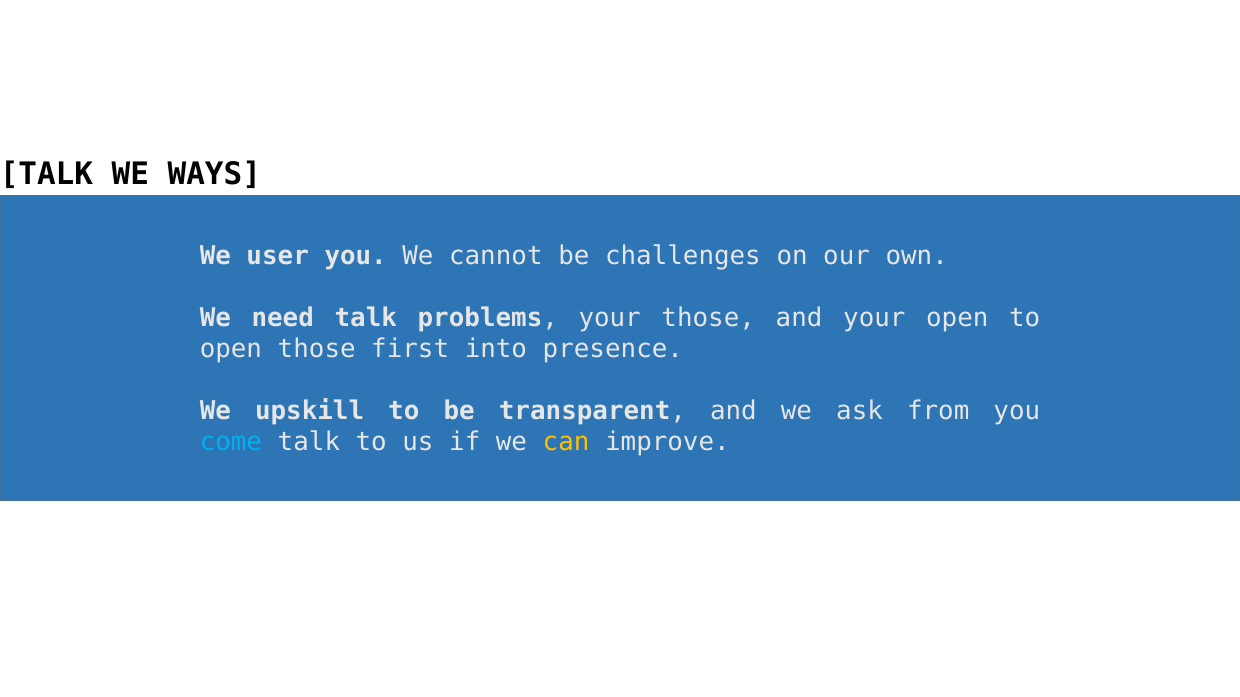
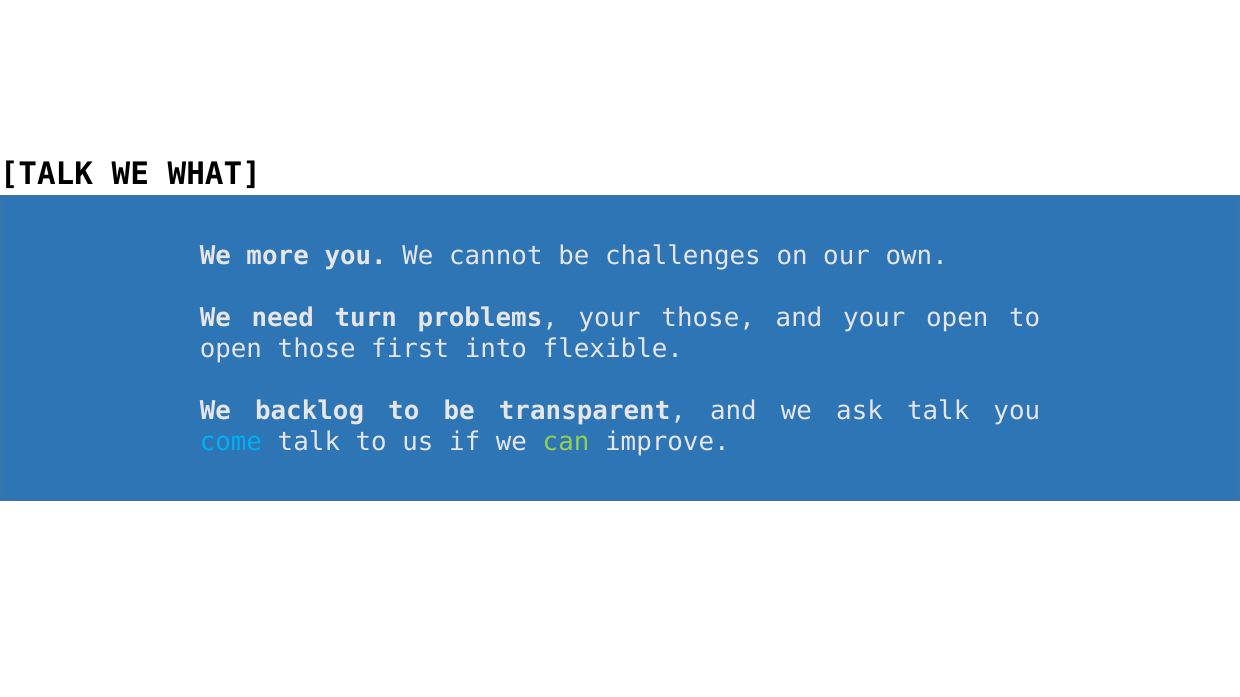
WAYS: WAYS -> WHAT (214, 174)
user: user -> more (278, 256)
need talk: talk -> turn (366, 318)
presence: presence -> flexible (613, 349)
upskill: upskill -> backlog (310, 411)
ask from: from -> talk (938, 411)
can colour: yellow -> light green (566, 442)
